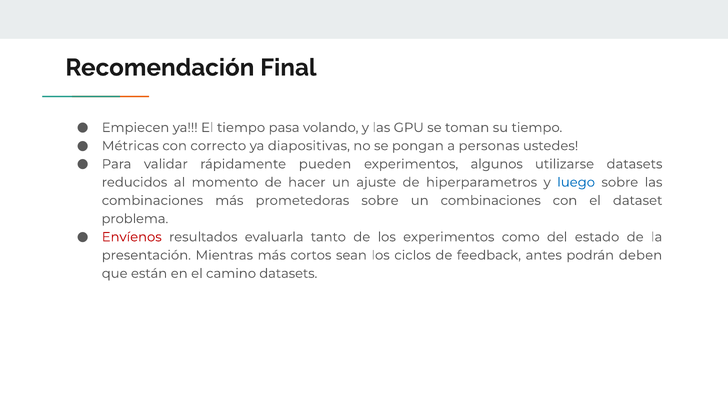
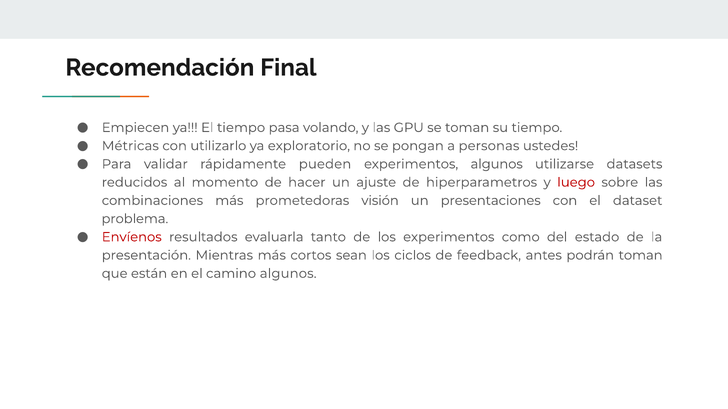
correcto: correcto -> utilizarlo (218, 146)
diapositivas: diapositivas -> exploratorio (309, 146)
luego colour: blue -> red (576, 183)
prometedoras sobre: sobre -> visión (380, 201)
un combinaciones: combinaciones -> presentaciones (491, 201)
podrán deben: deben -> toman (641, 256)
camino datasets: datasets -> algunos (288, 274)
